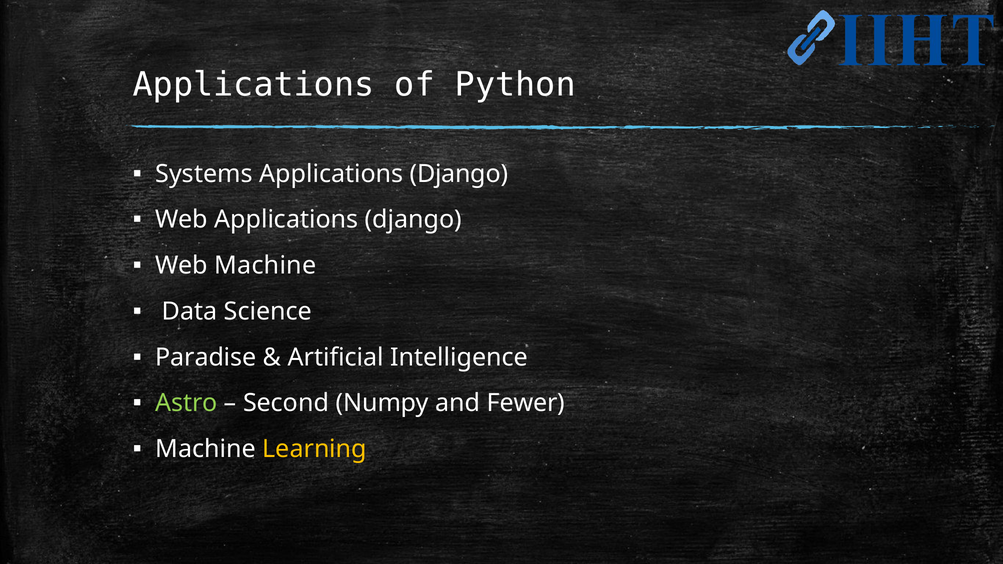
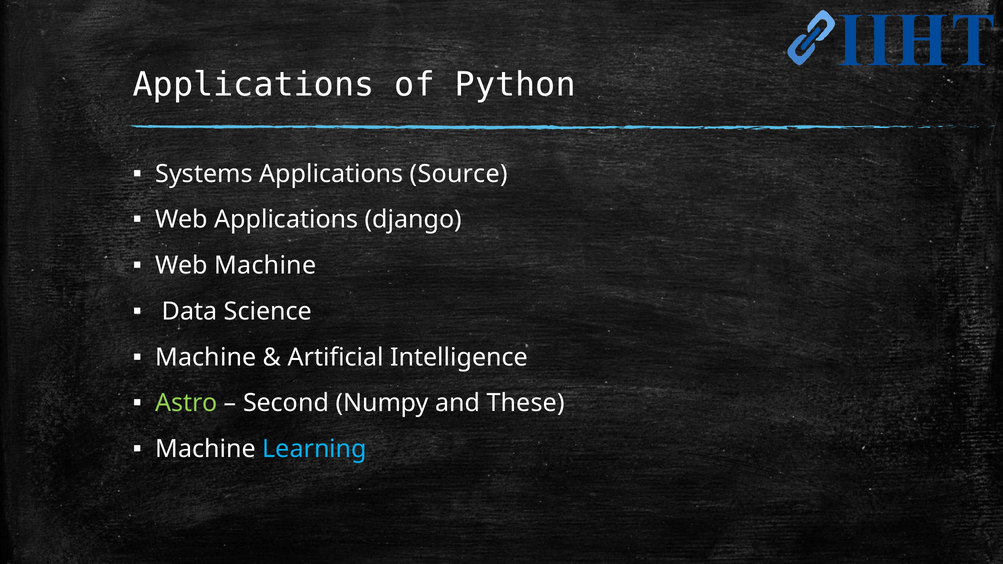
Django: Django -> Source (459, 174)
Paradise: Paradise -> Machine (206, 357)
Fewer: Fewer -> These (526, 403)
Learning colour: yellow -> light blue (315, 449)
